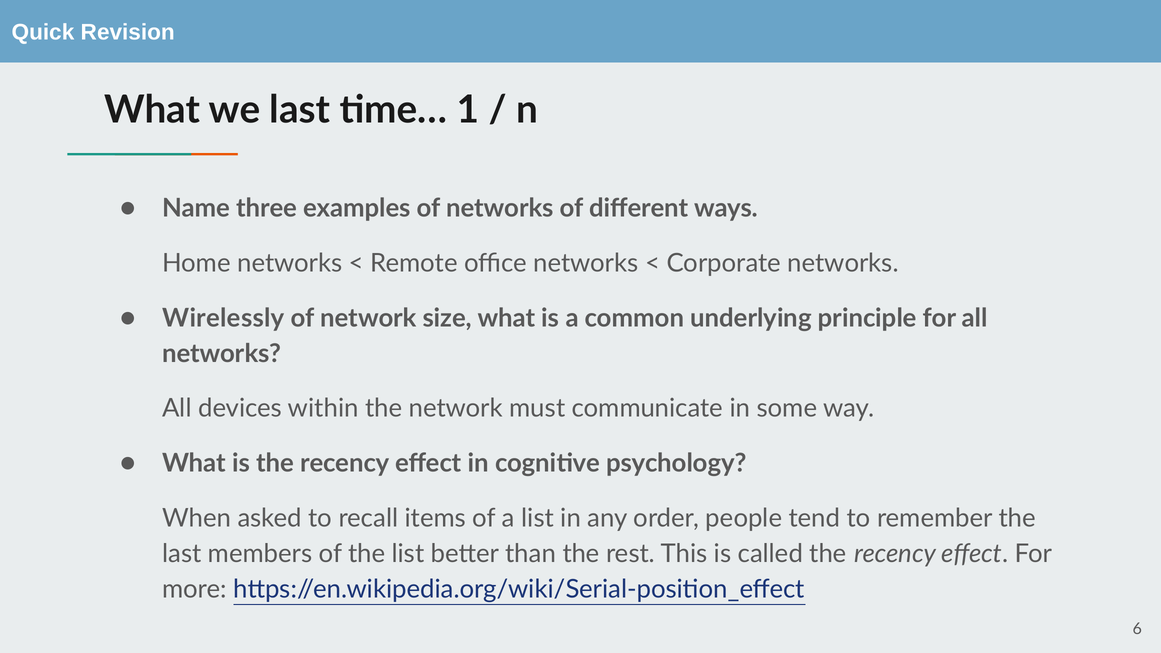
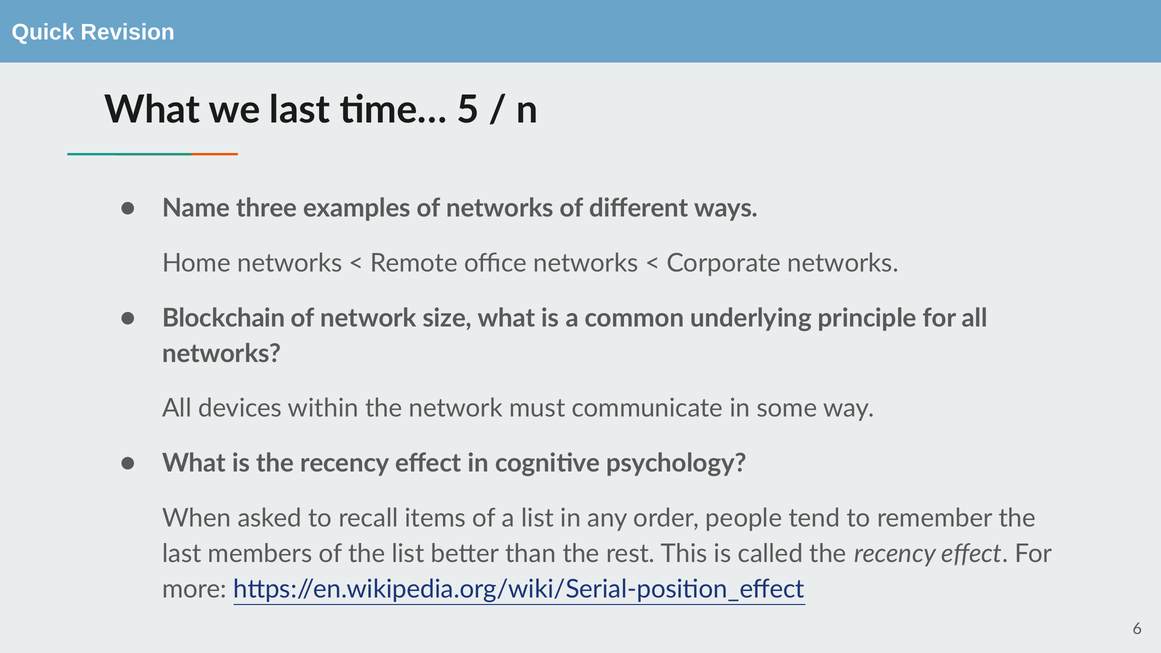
1: 1 -> 5 (468, 110)
Wirelessly: Wirelessly -> Blockchain (224, 318)
